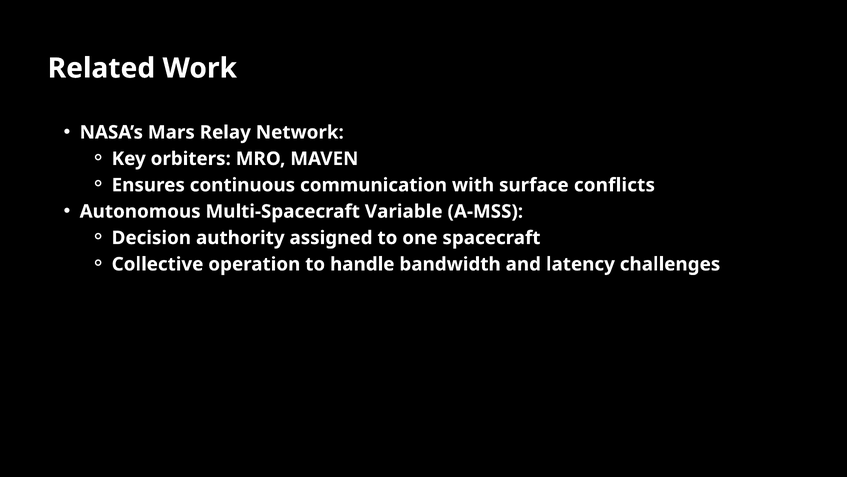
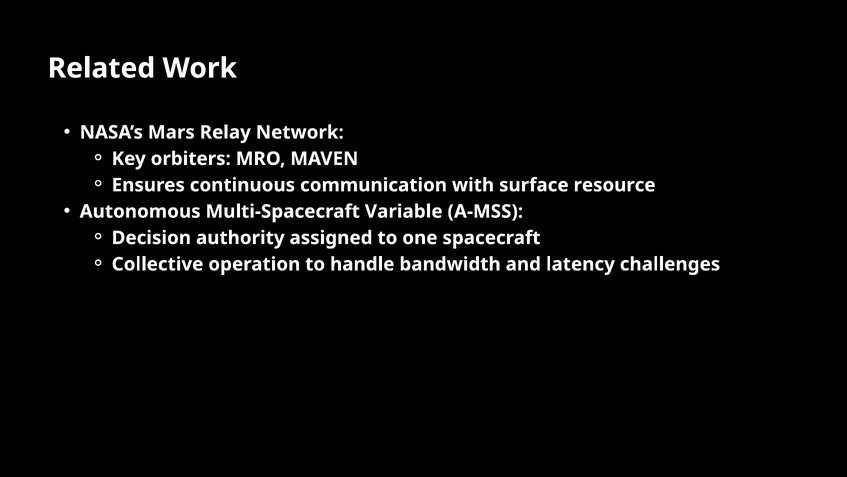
conflicts: conflicts -> resource (615, 185)
